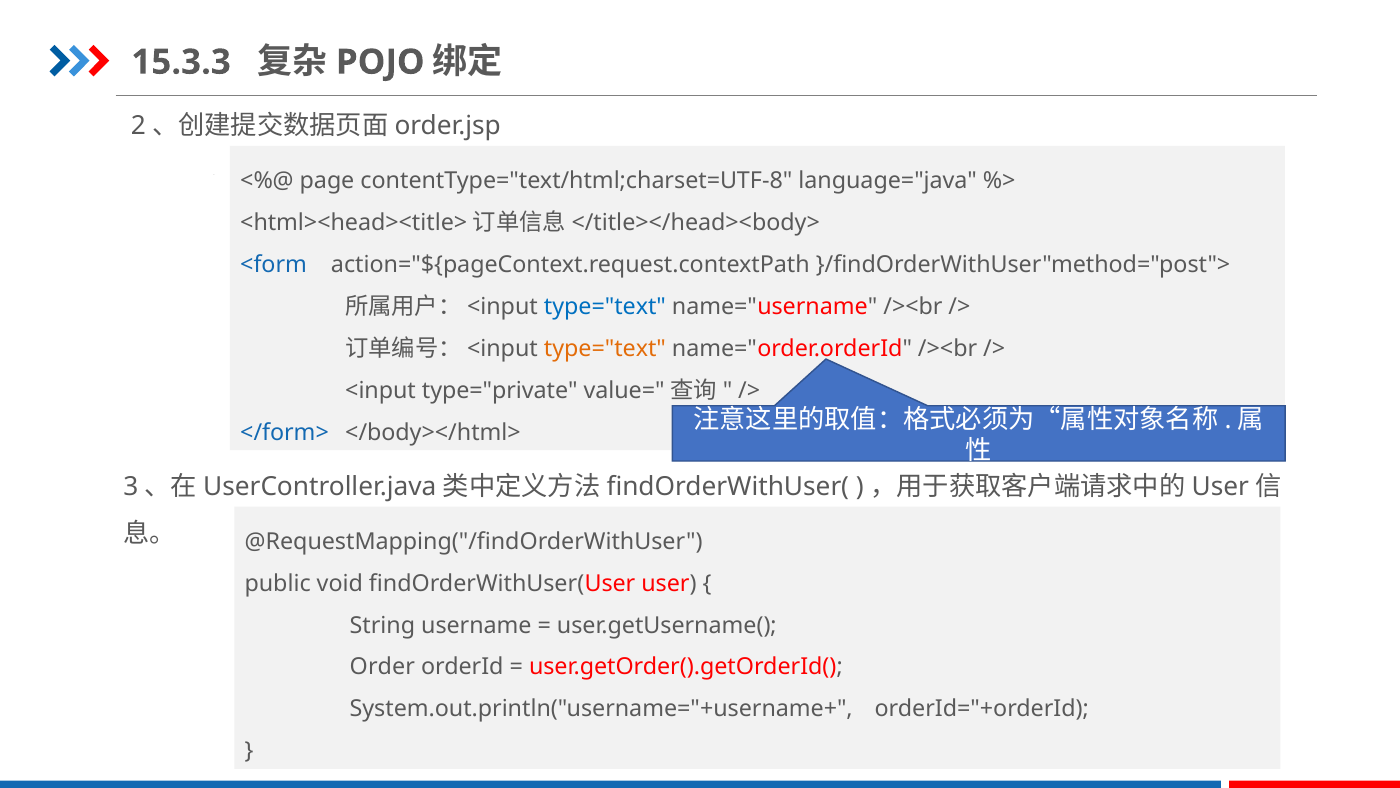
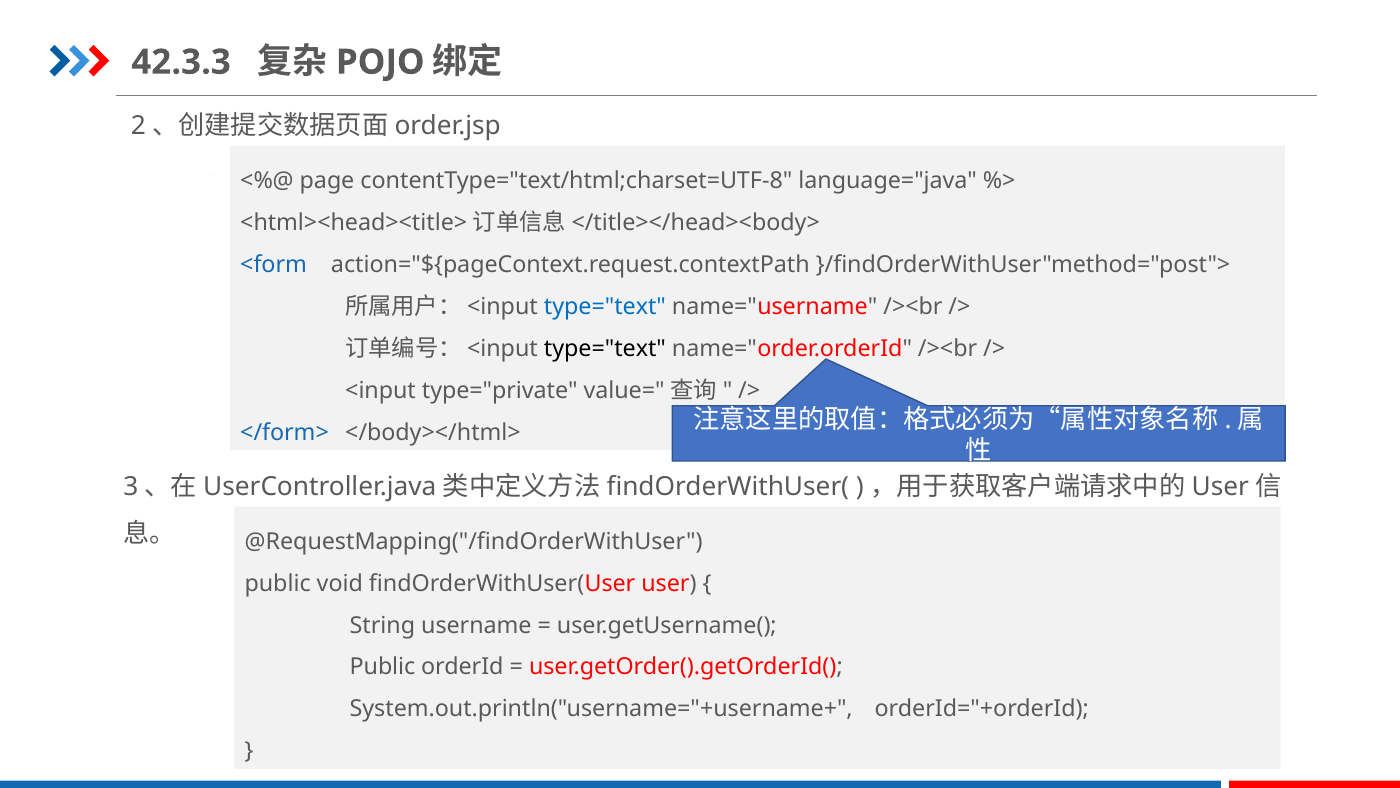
15.3.3: 15.3.3 -> 42.3.3 (181, 62)
type="text colour: orange -> black (605, 348)
Order: Order -> Public (382, 667)
